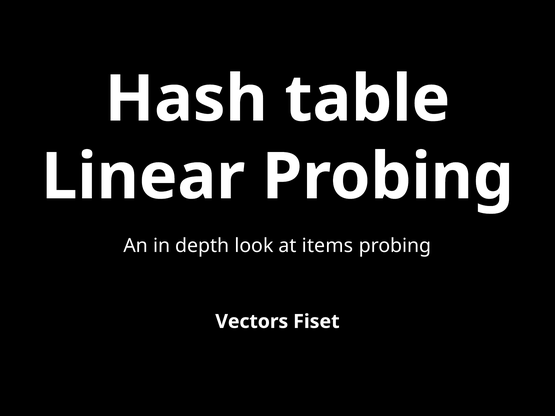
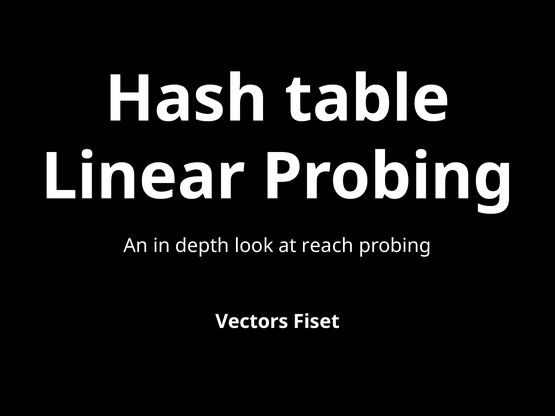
items: items -> reach (328, 246)
